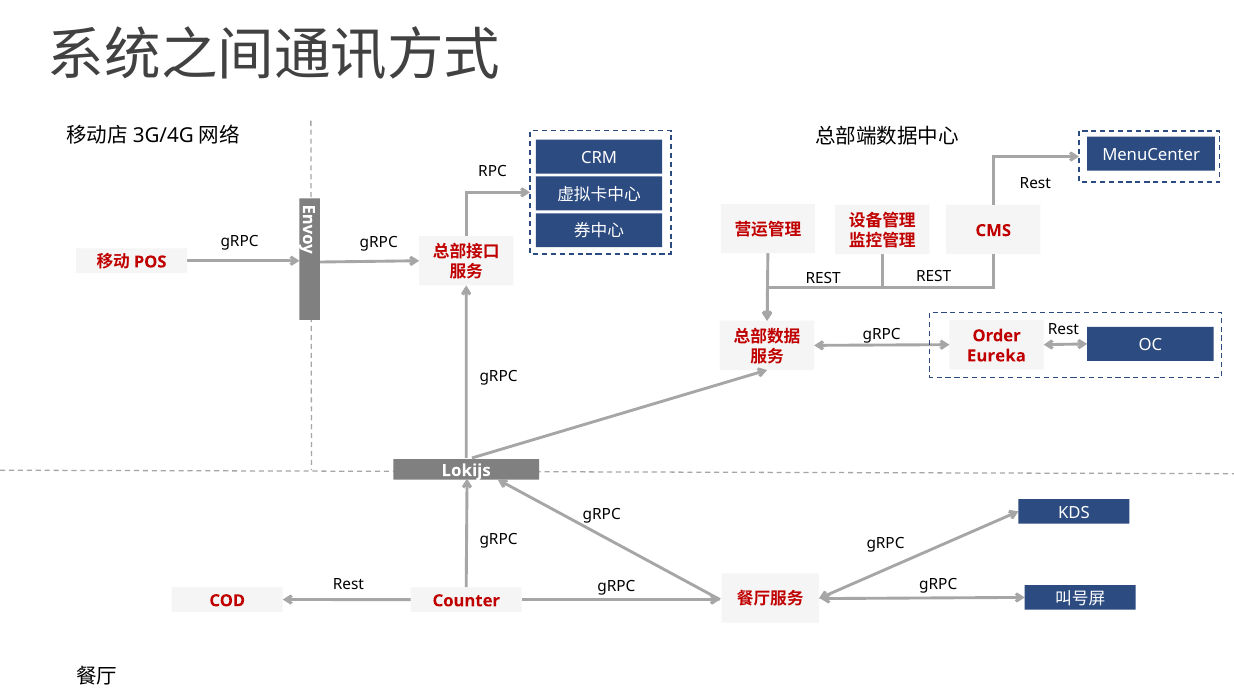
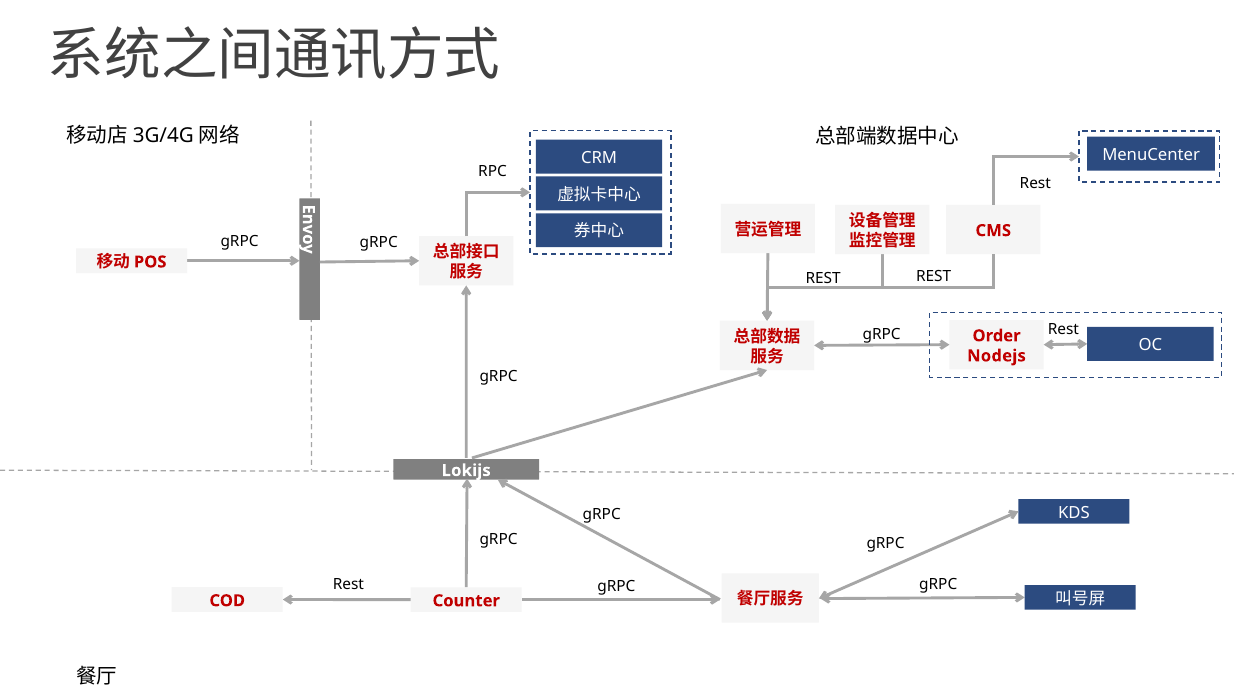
Eureka: Eureka -> Nodejs (996, 356)
